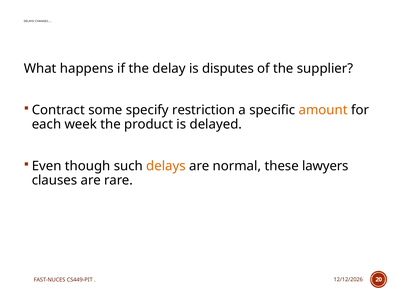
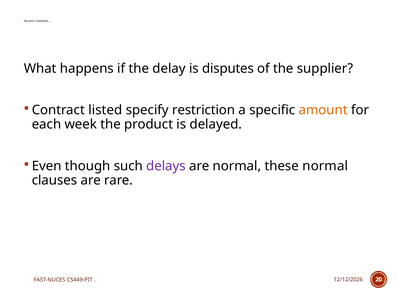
some: some -> listed (105, 110)
delays colour: orange -> purple (166, 166)
these lawyers: lawyers -> normal (325, 166)
